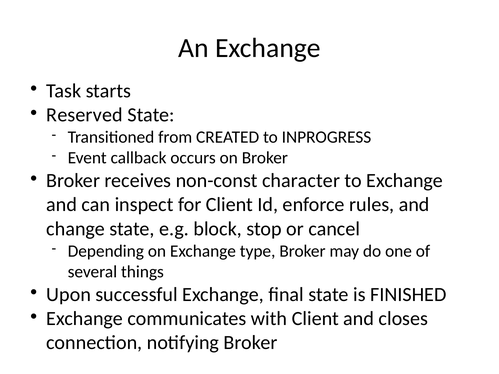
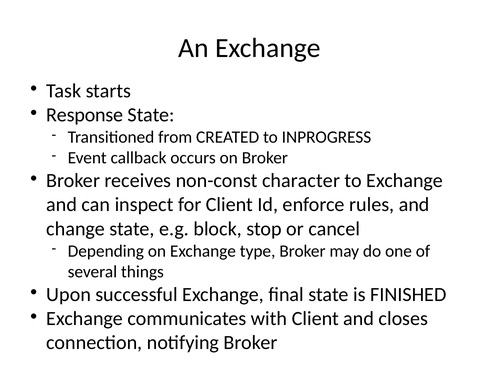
Reserved: Reserved -> Response (85, 115)
